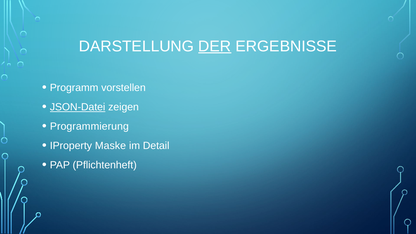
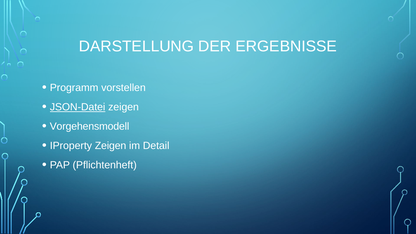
DER underline: present -> none (215, 46)
Programmierung: Programmierung -> Vorgehensmodell (89, 126)
IProperty Maske: Maske -> Zeigen (111, 146)
